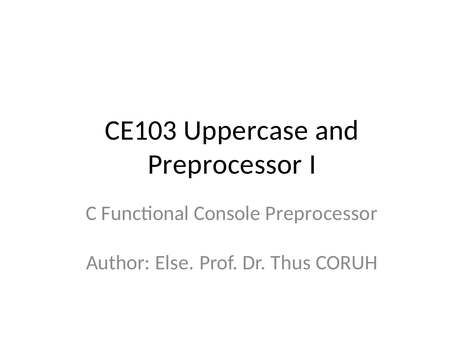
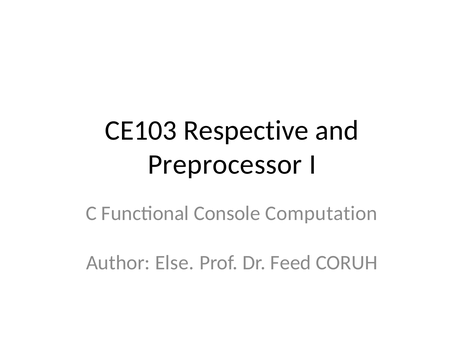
Uppercase: Uppercase -> Respective (246, 130)
Console Preprocessor: Preprocessor -> Computation (321, 213)
Thus: Thus -> Feed (291, 263)
